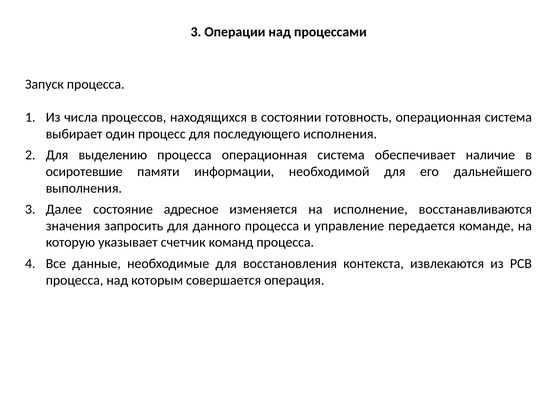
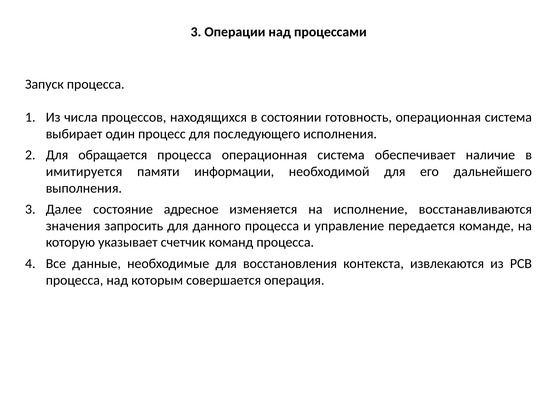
выделению: выделению -> обращается (113, 155)
осиротевшие: осиротевшие -> имитируется (84, 172)
